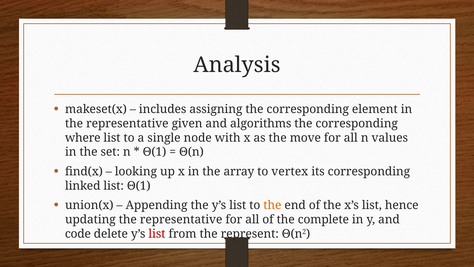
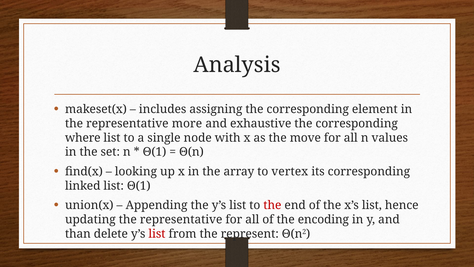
given: given -> more (187, 123)
algorithms: algorithms -> exhaustive (261, 123)
the colour: orange -> red (272, 205)
complete: complete -> encoding (323, 219)
code: code -> than (78, 234)
